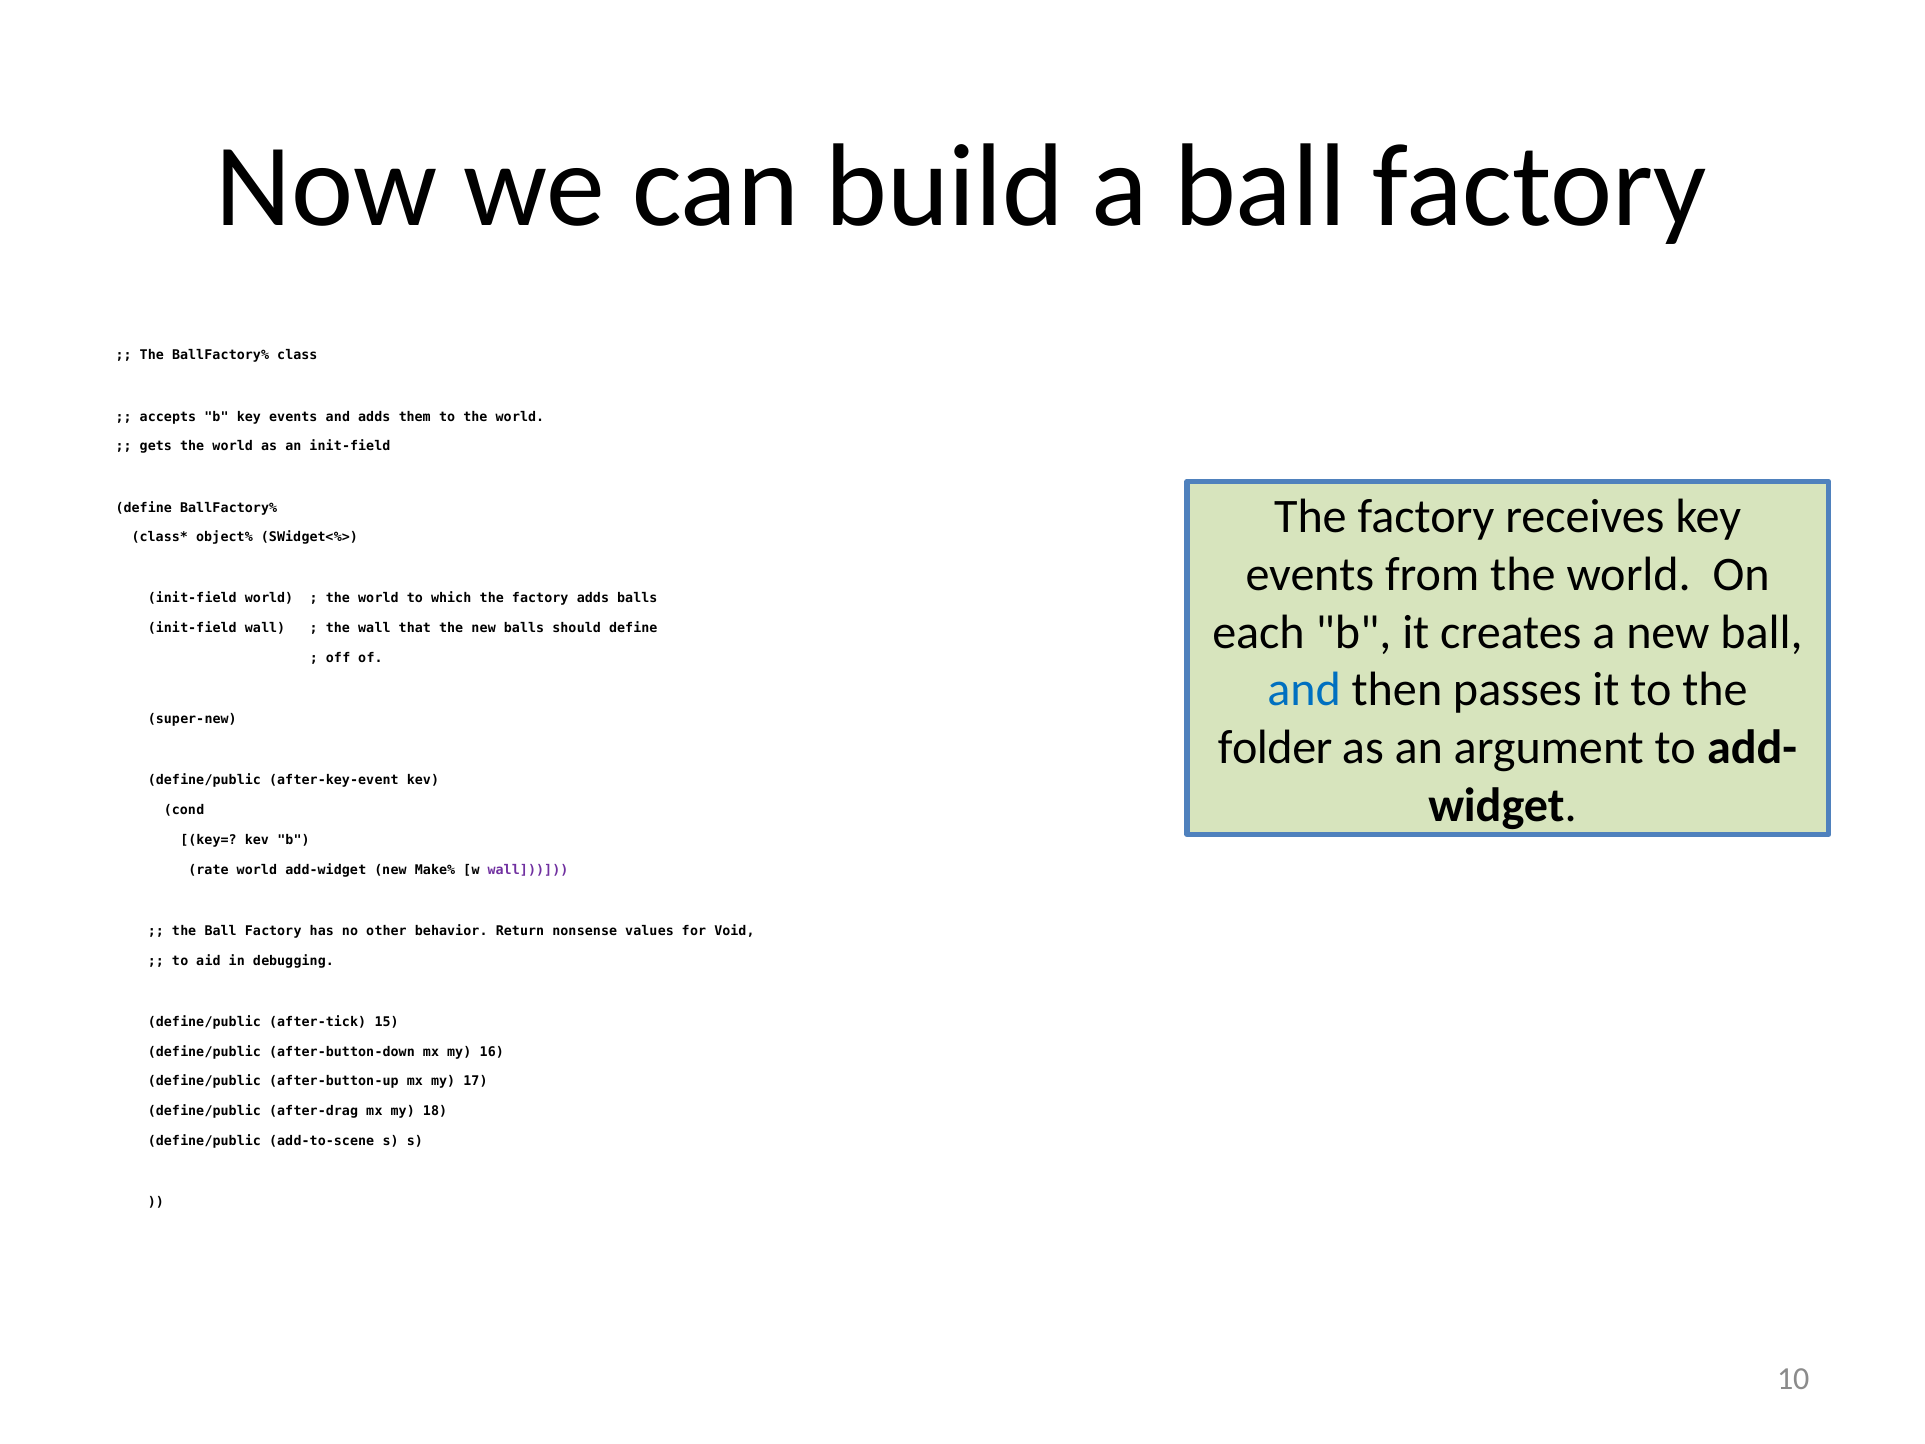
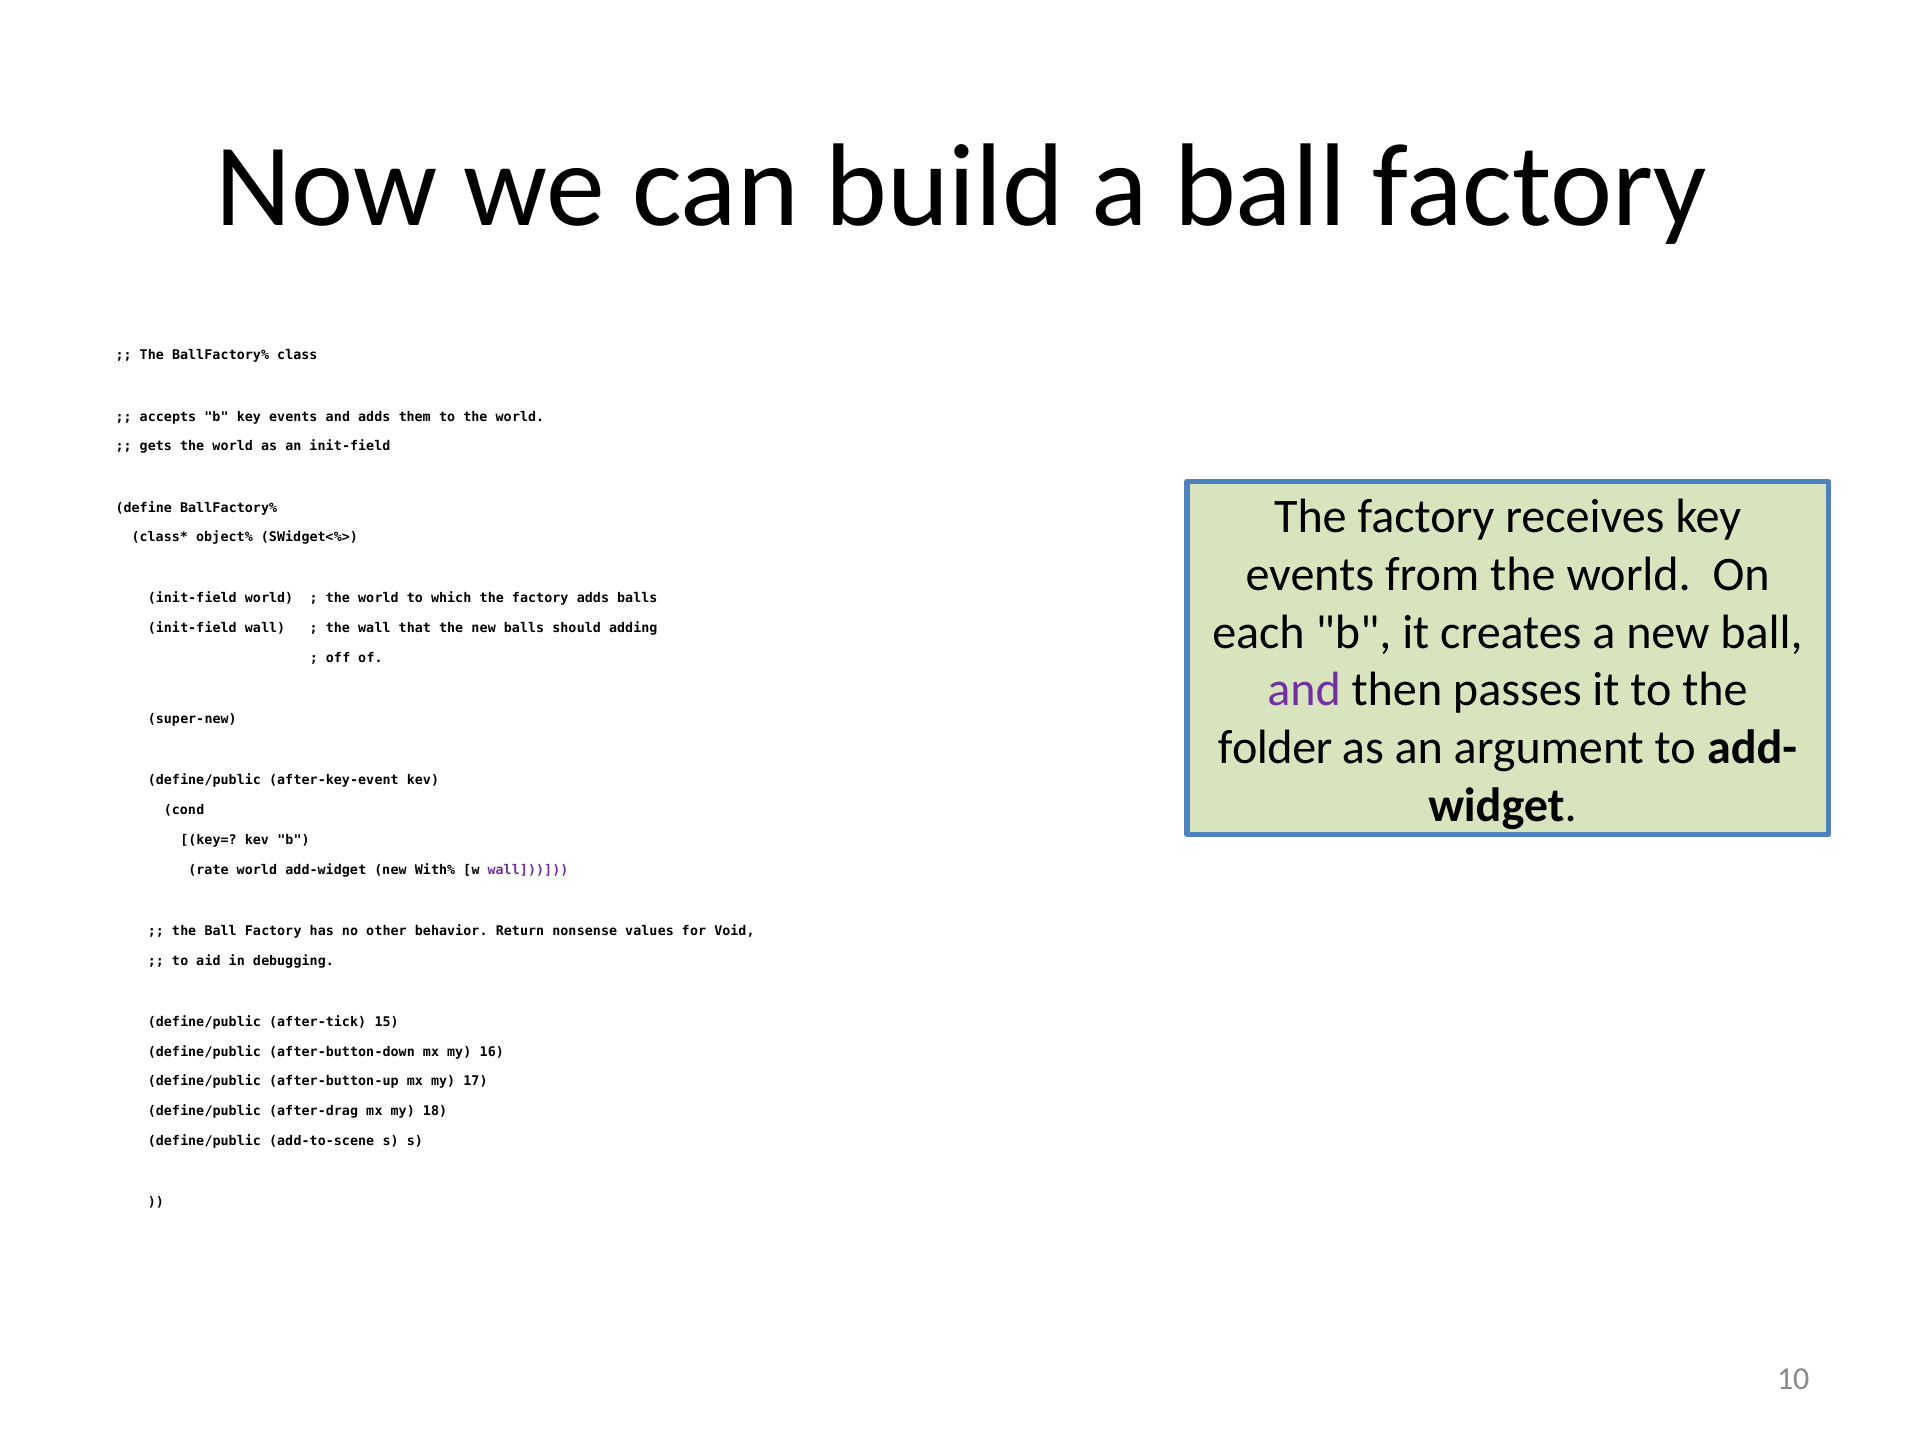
should define: define -> adding (633, 628)
and colour: blue -> purple (1304, 690)
Make%: Make% -> With% (435, 870)
